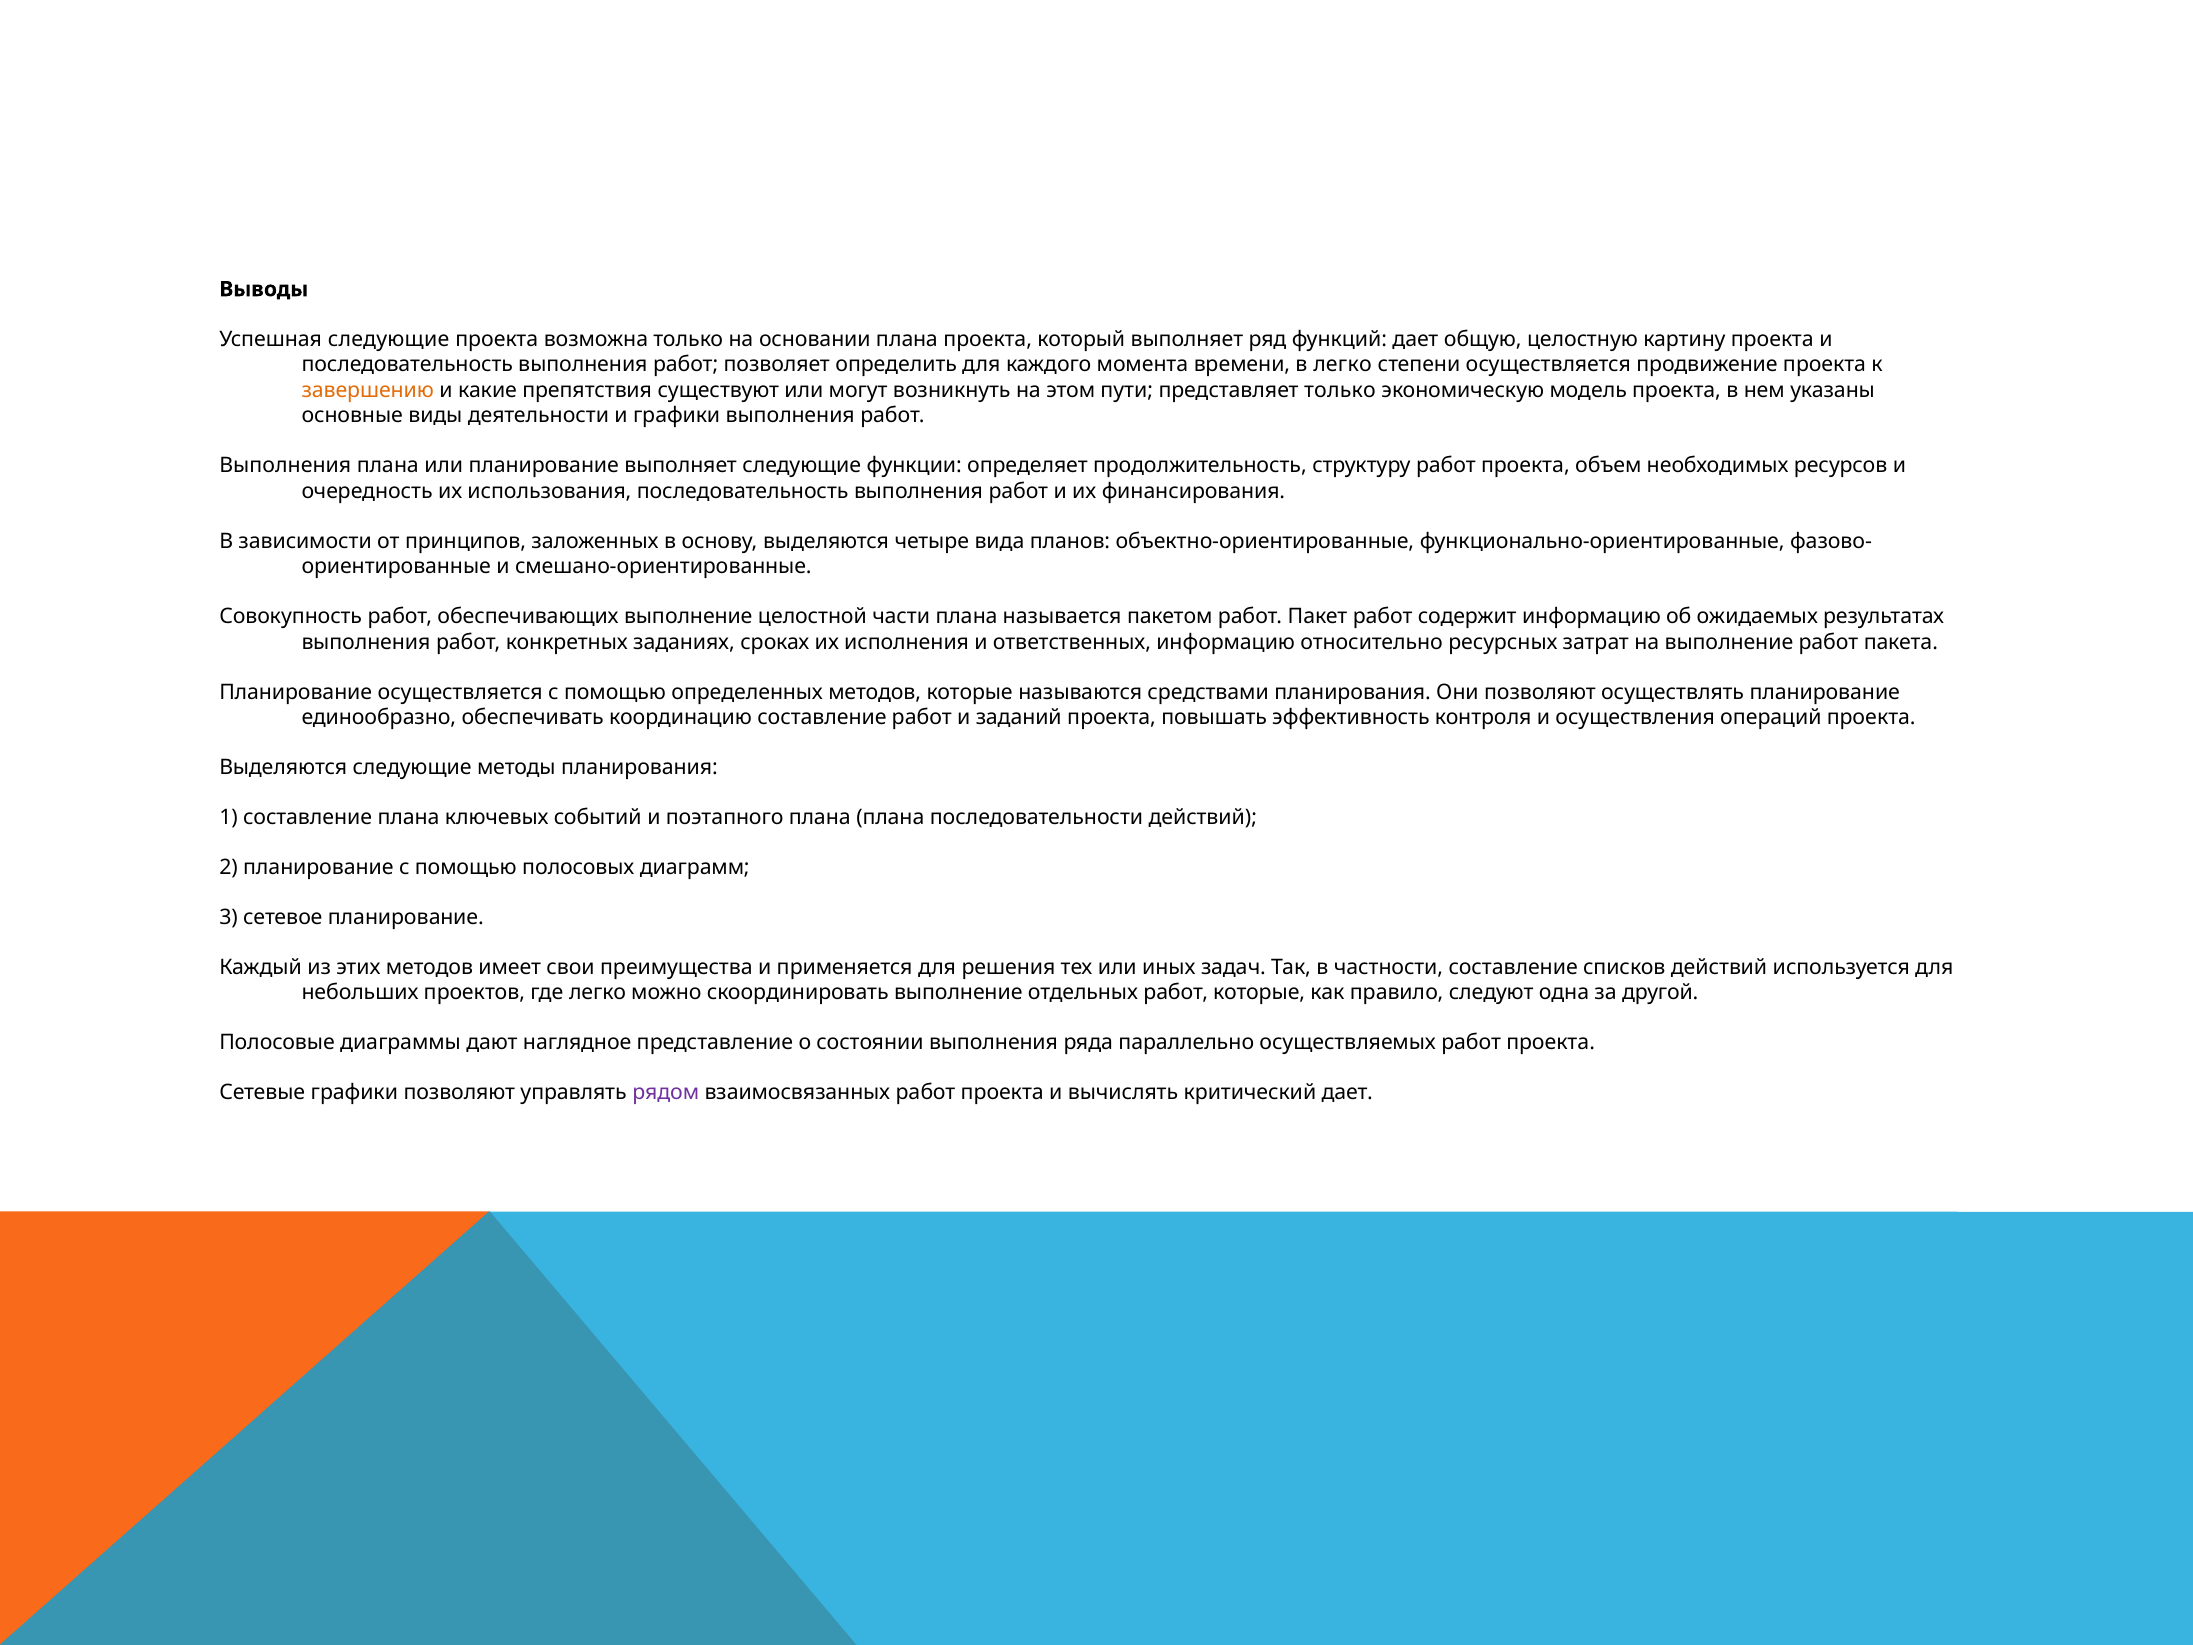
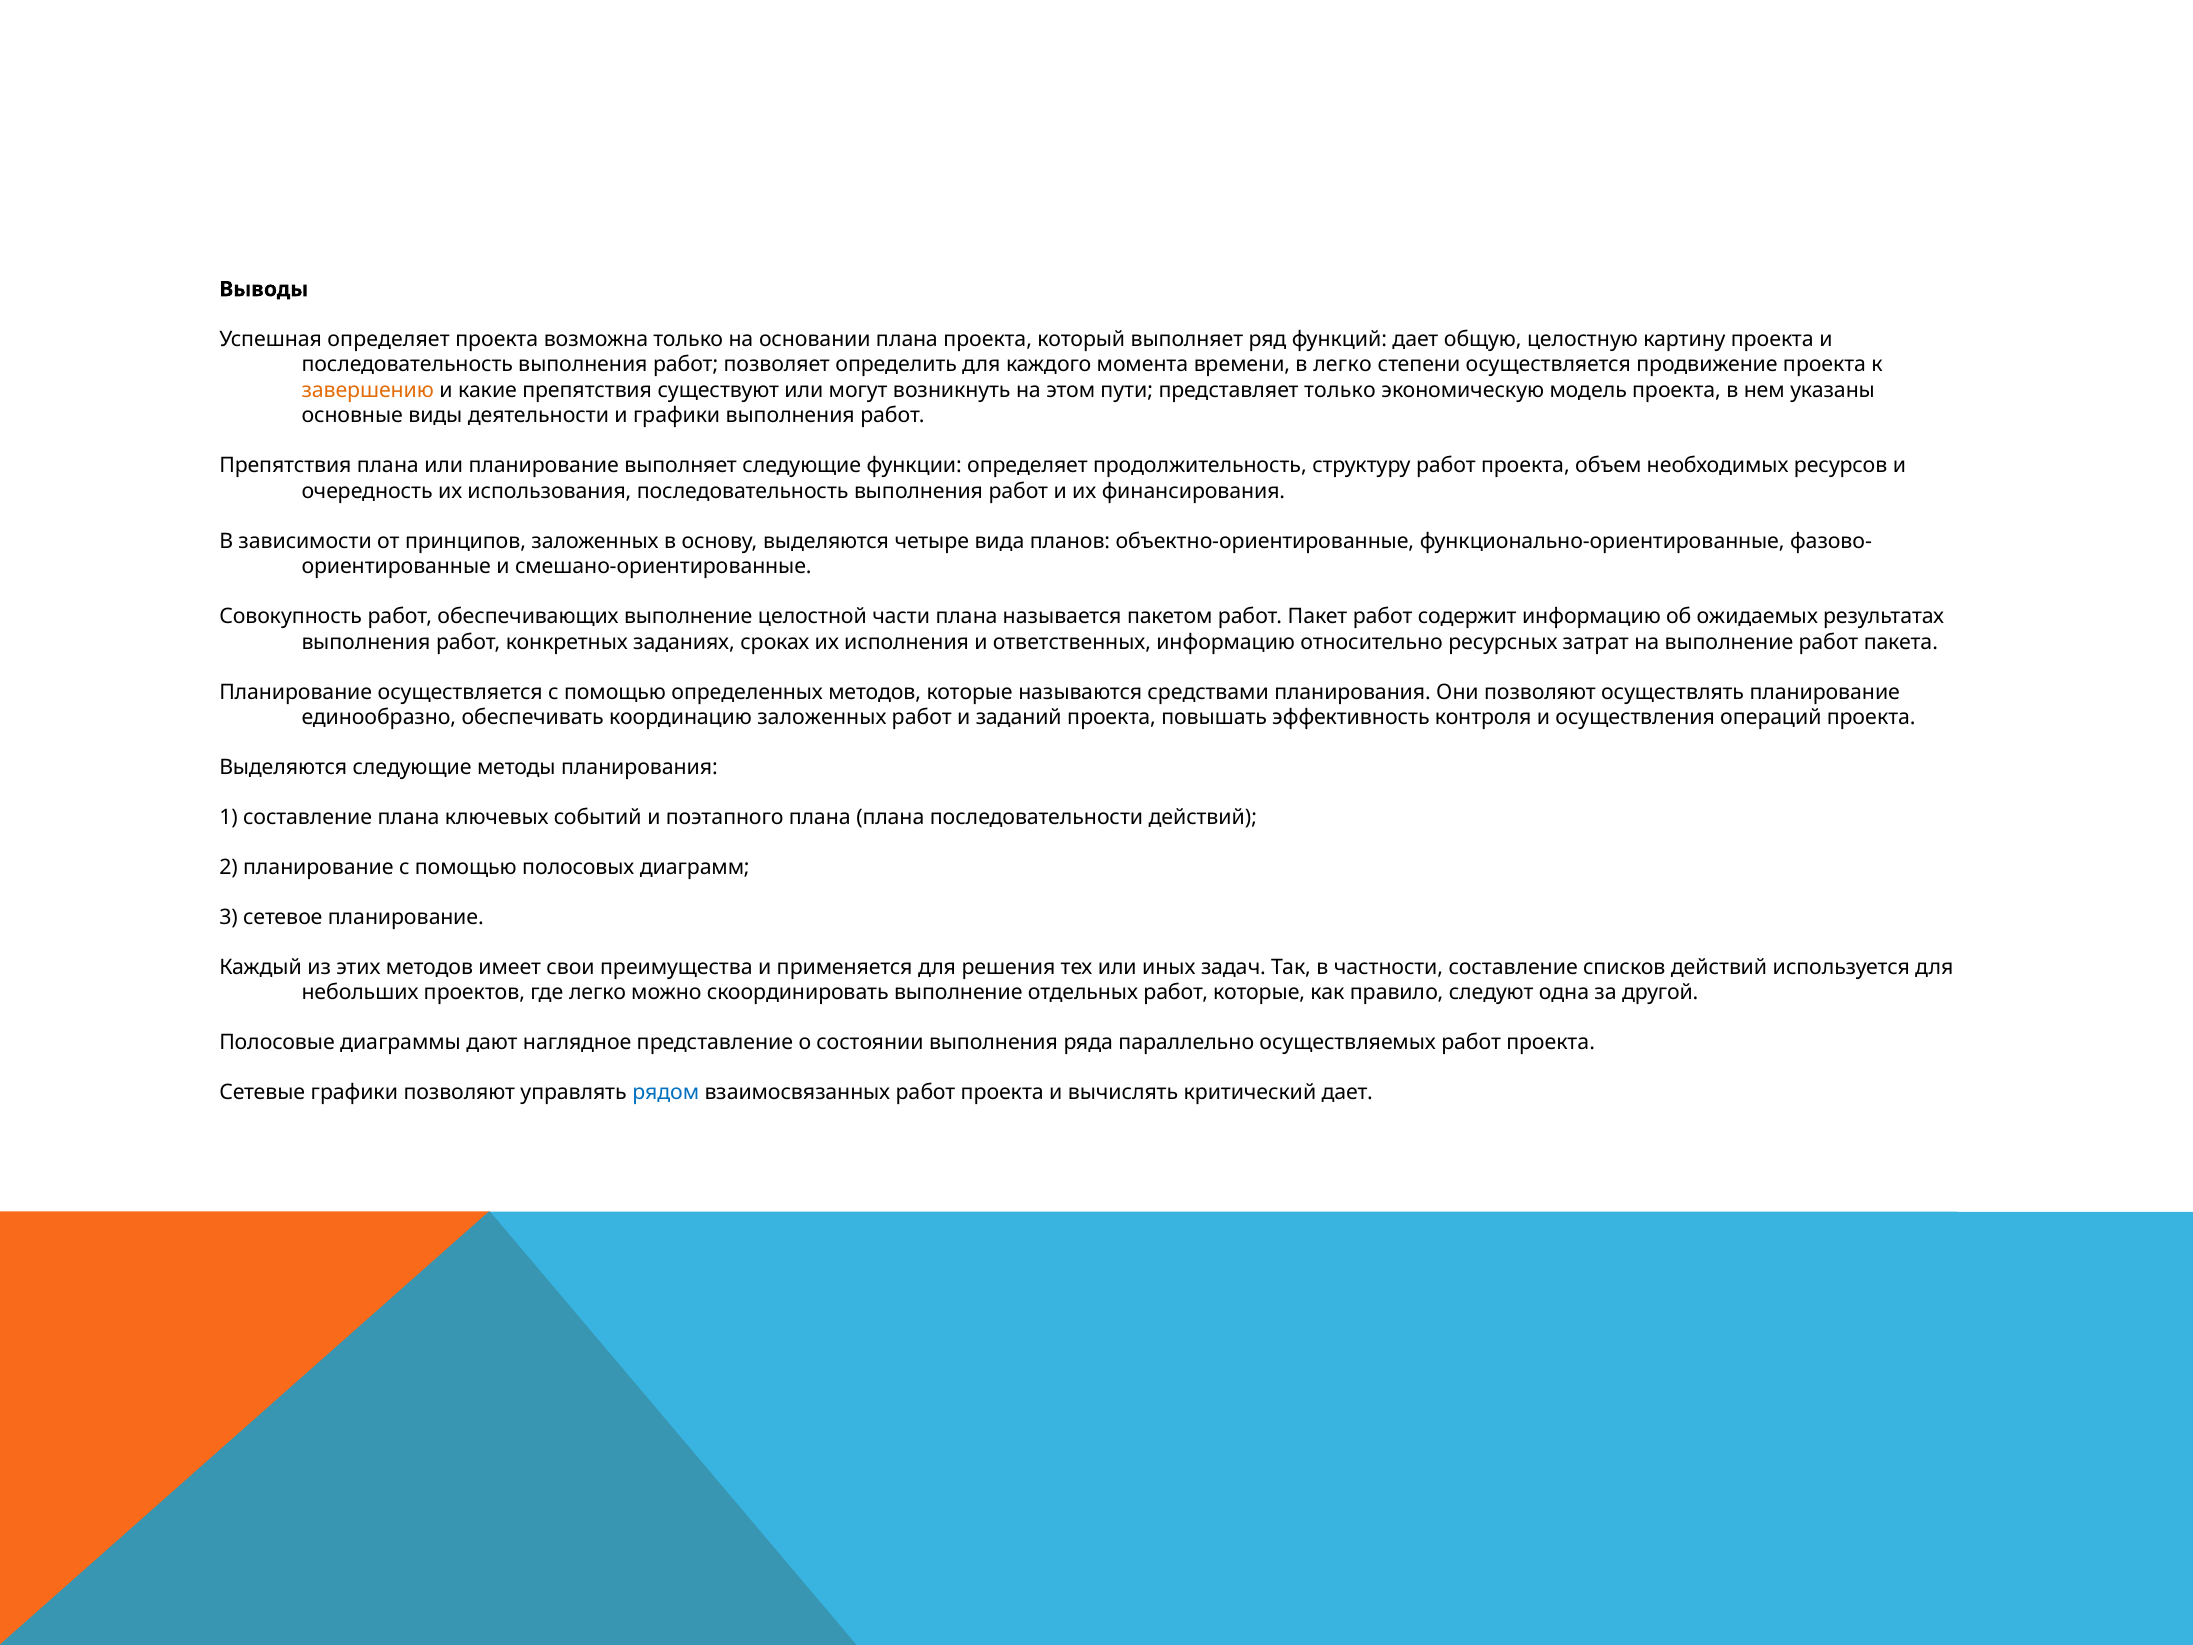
Успешная следующие: следующие -> определяет (389, 339)
Выполнения: Выполнения -> Препятствия (285, 466)
координацию составление: составление -> заложенных (822, 718)
рядом colour: purple -> blue (666, 1092)
